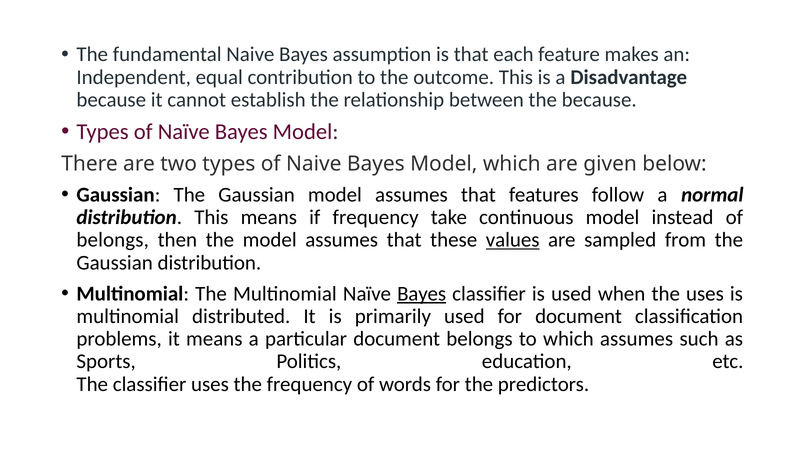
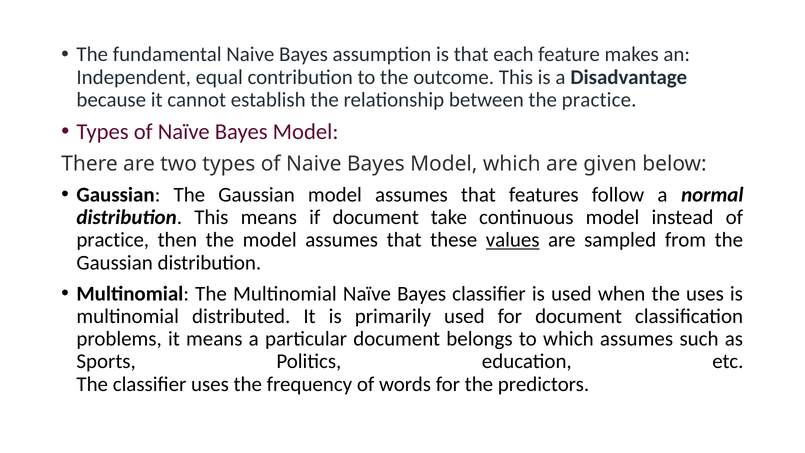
the because: because -> practice (599, 100)
if frequency: frequency -> document (376, 217)
belongs: belongs -> practice (113, 240)
Bayes underline: present -> none (422, 294)
